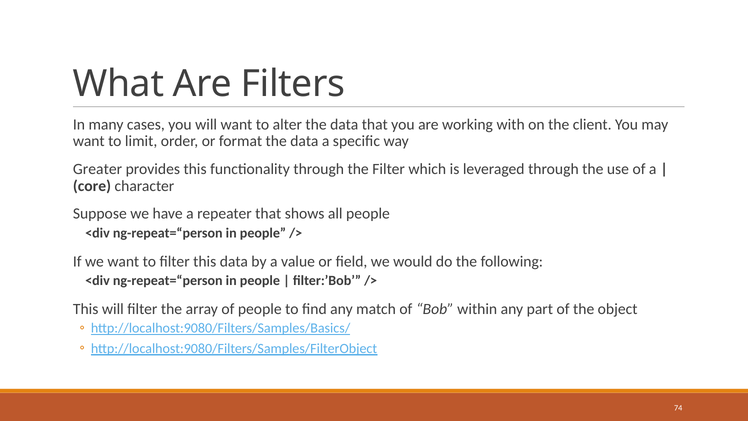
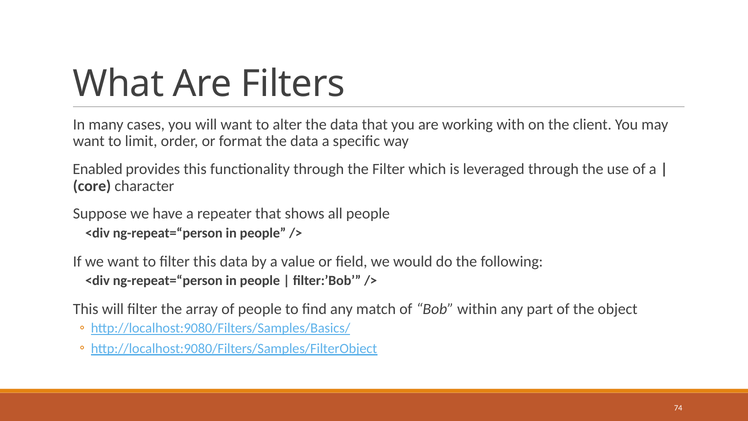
Greater: Greater -> Enabled (98, 169)
